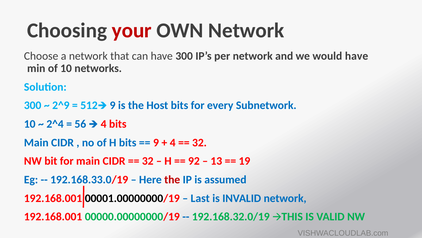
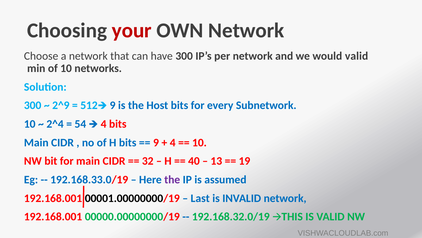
would have: have -> valid (357, 56)
56: 56 -> 54 (80, 124)
32: 32 -> 10 (199, 142)
92: 92 -> 40 (194, 161)
the colour: red -> purple (172, 179)
